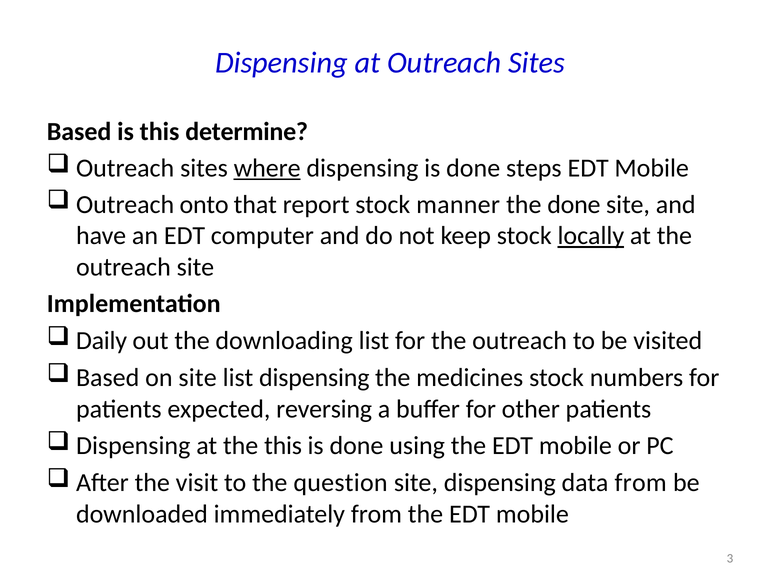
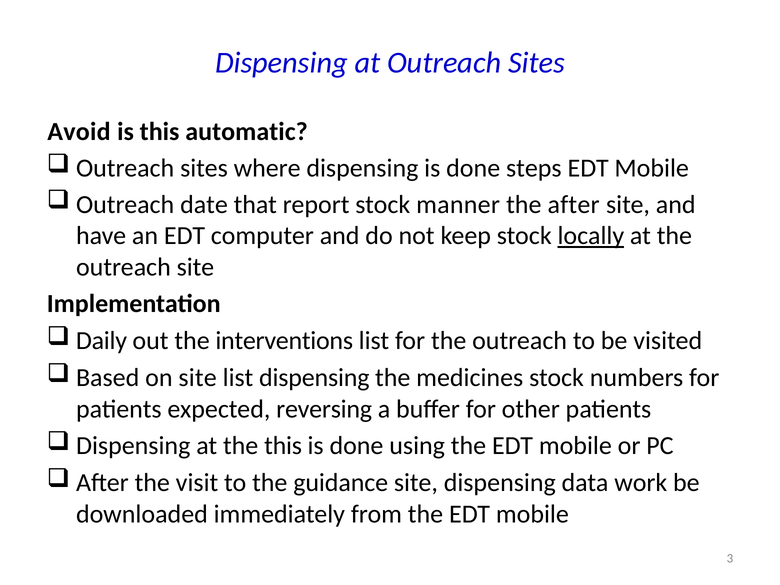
Based: Based -> Avoid (79, 132)
determine: determine -> automatic (247, 132)
where underline: present -> none (267, 168)
onto: onto -> date (204, 205)
the done: done -> after (574, 205)
downloading: downloading -> interventions (284, 341)
question: question -> guidance (341, 483)
data from: from -> work (641, 483)
